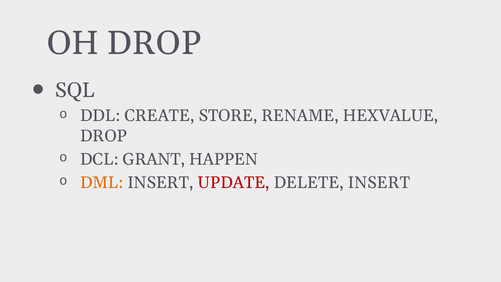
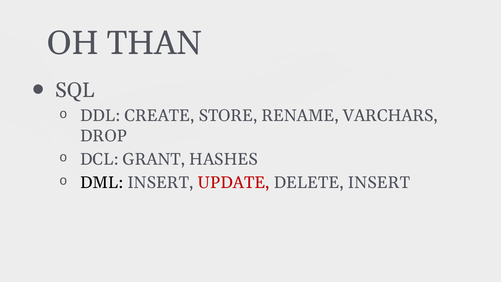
OH DROP: DROP -> THAN (154, 43)
HEXVALUE: HEXVALUE -> VARCHARS (391, 116)
HAPPEN: HAPPEN -> HASHES (224, 159)
DML colour: orange -> black (102, 182)
